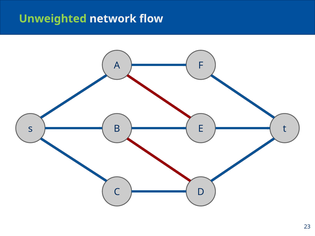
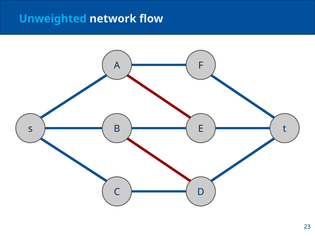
Unweighted colour: light green -> light blue (53, 19)
